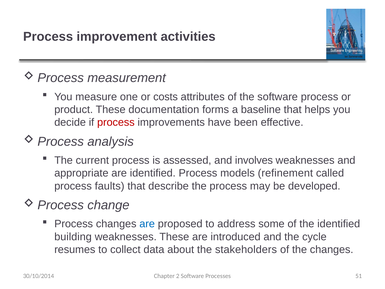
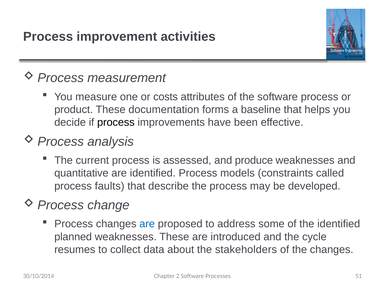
process colour: red -> black (116, 122)
involves: involves -> produce (254, 160)
appropriate: appropriate -> quantitative (81, 173)
refinement: refinement -> constraints (285, 173)
building: building -> planned (73, 237)
